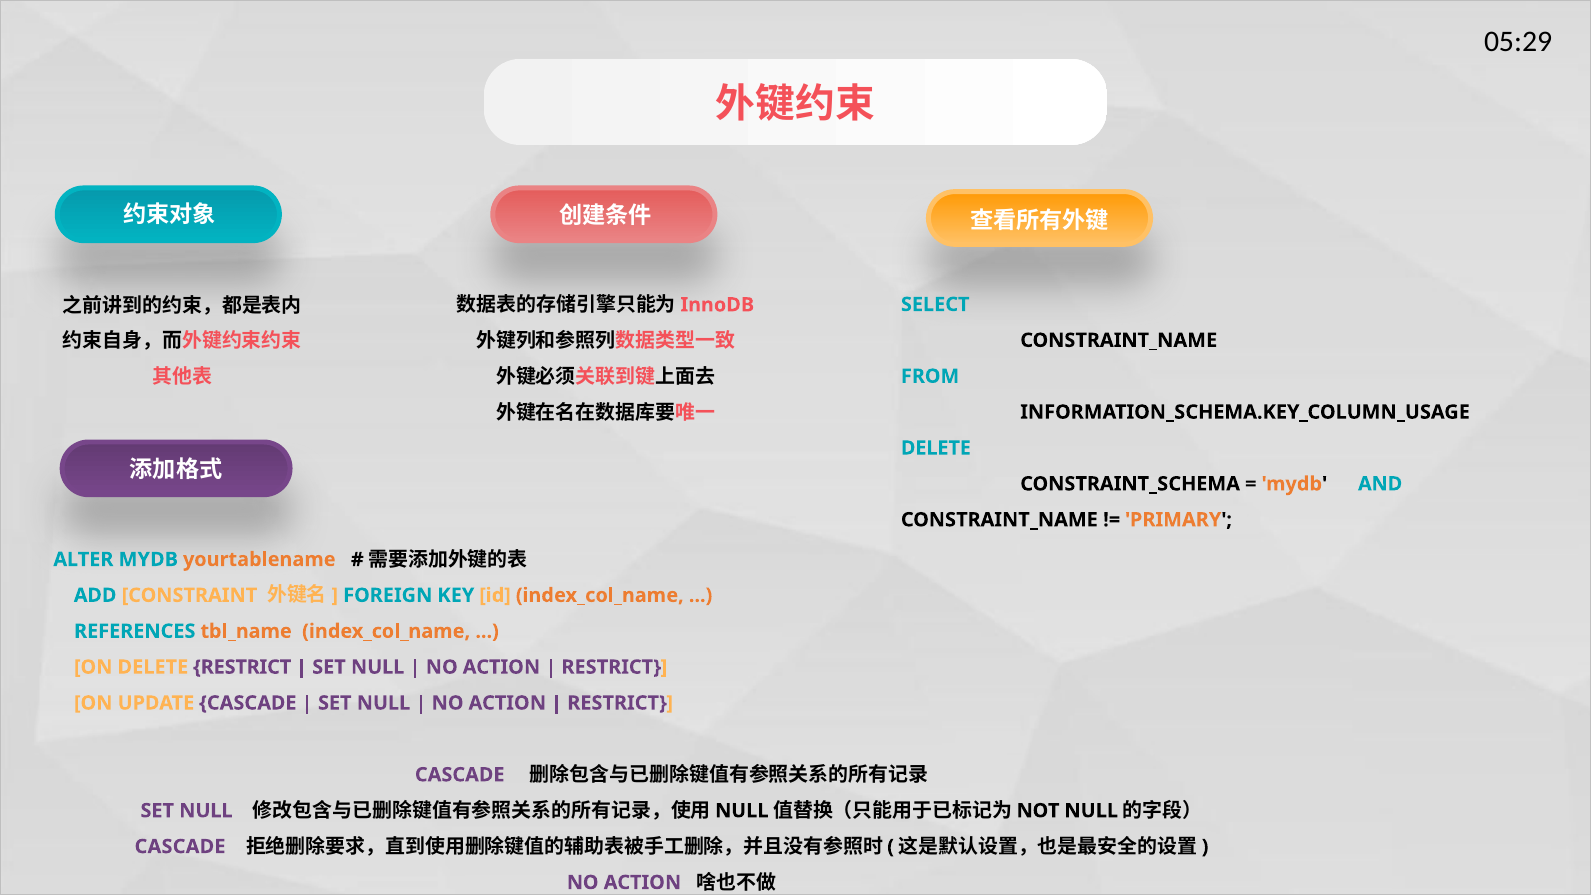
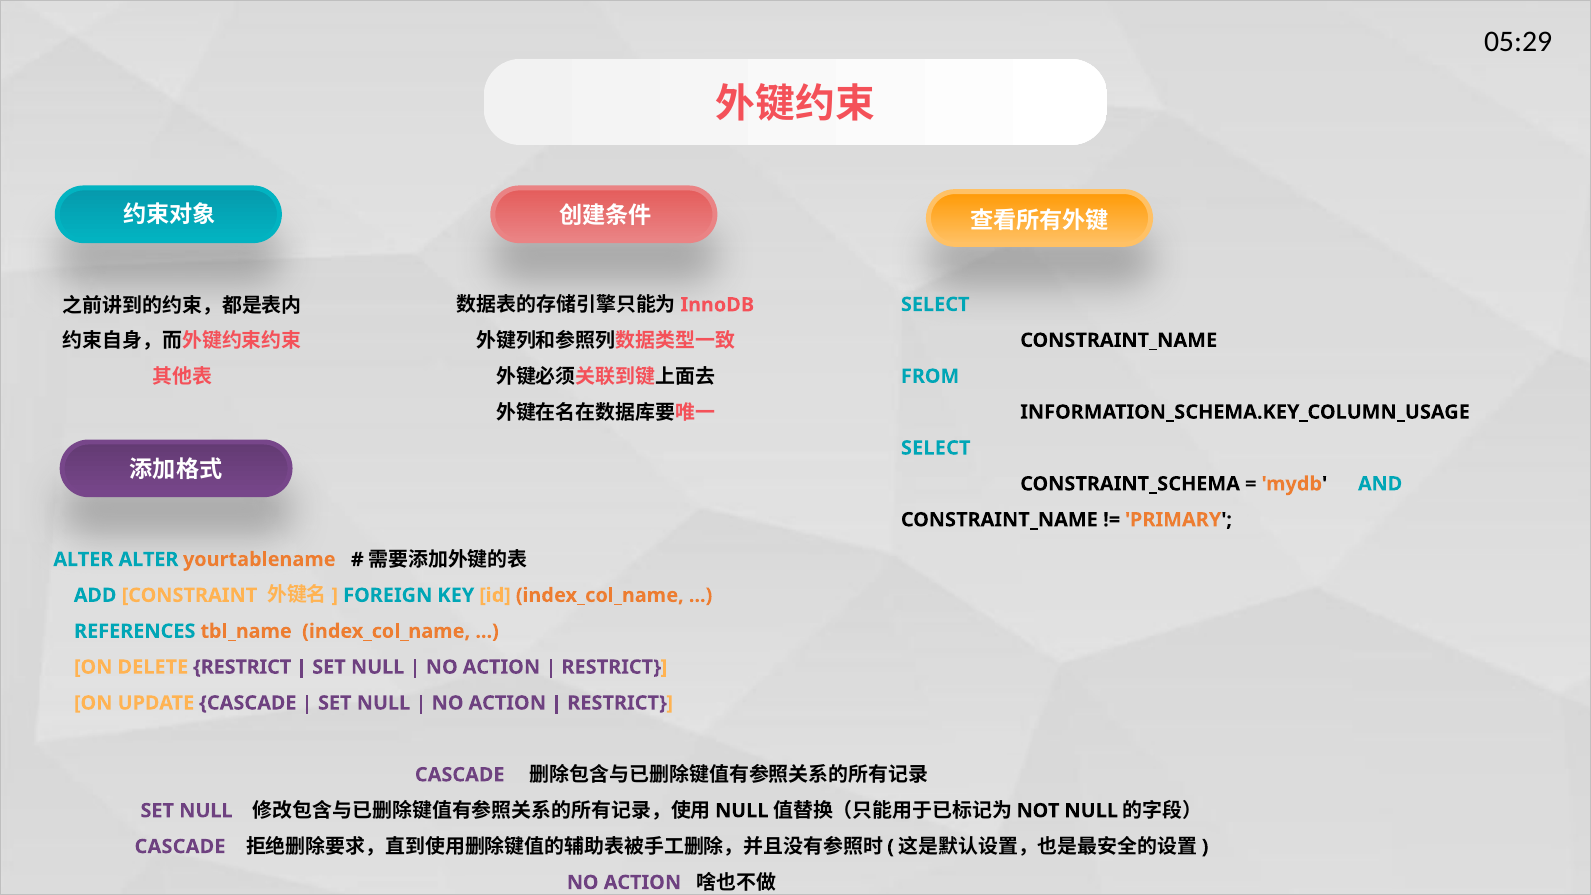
DELETE: DELETE -> SELECT (936, 448)
ALTER MYDB: MYDB -> ALTER (148, 559)
